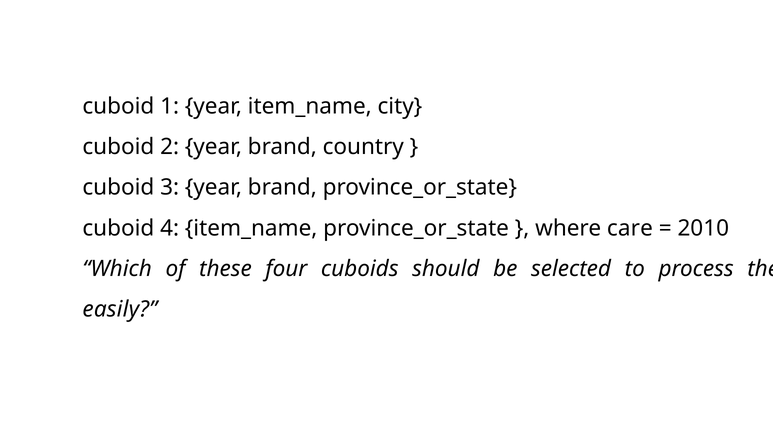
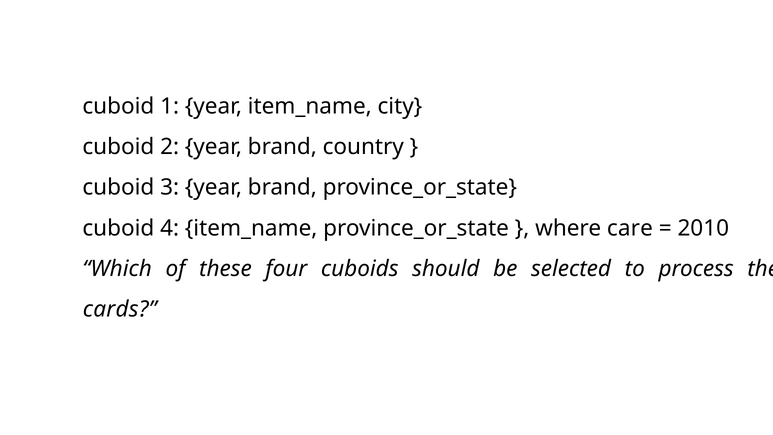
easily: easily -> cards (120, 309)
